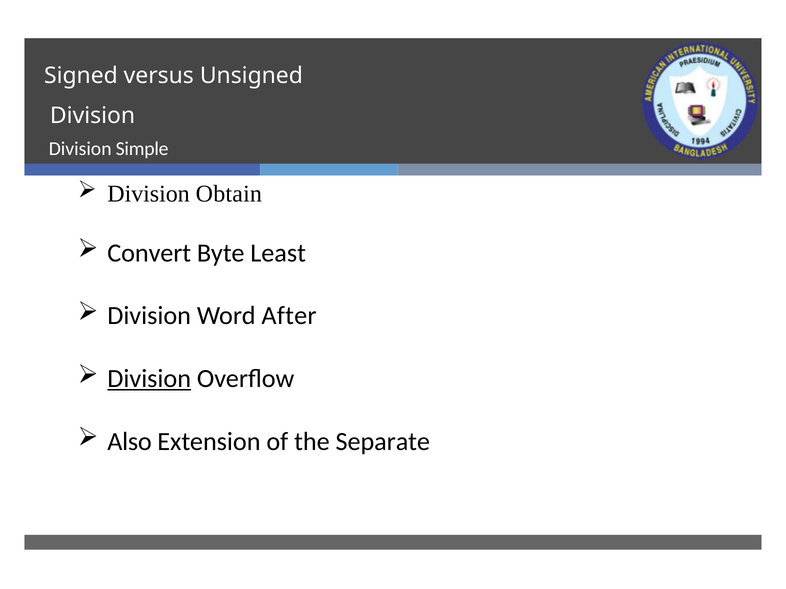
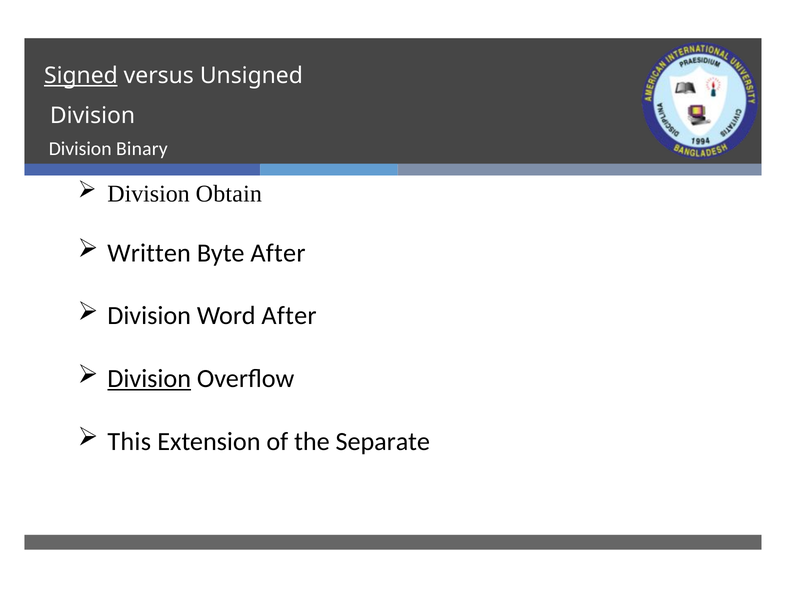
Signed underline: none -> present (81, 76)
Simple: Simple -> Binary (142, 149)
Convert: Convert -> Written (149, 253)
Byte Least: Least -> After (278, 253)
Also: Also -> This (129, 442)
